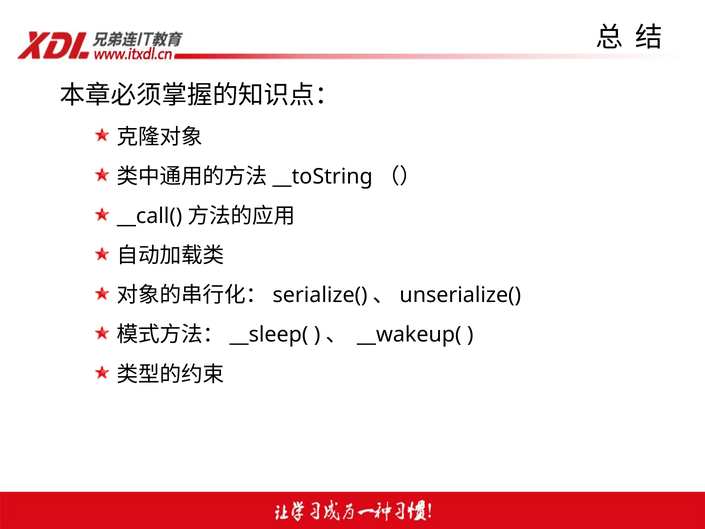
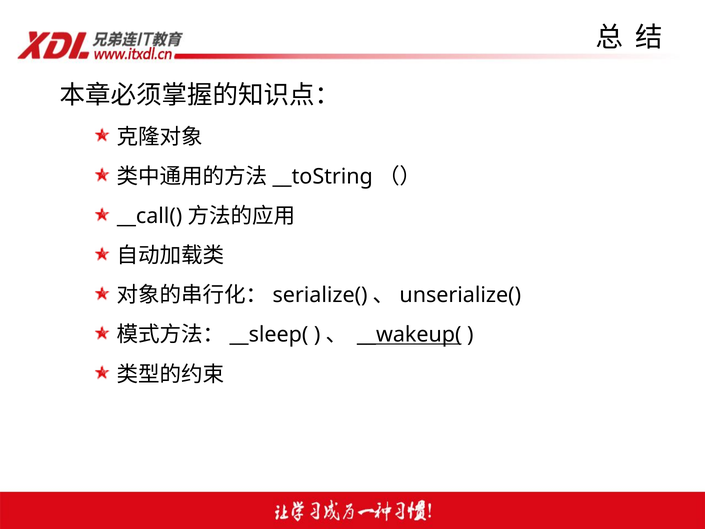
__wakeup( underline: none -> present (409, 335)
